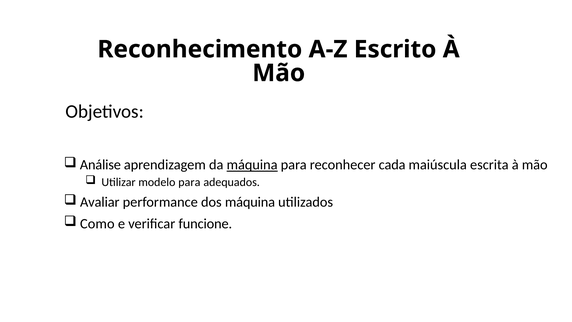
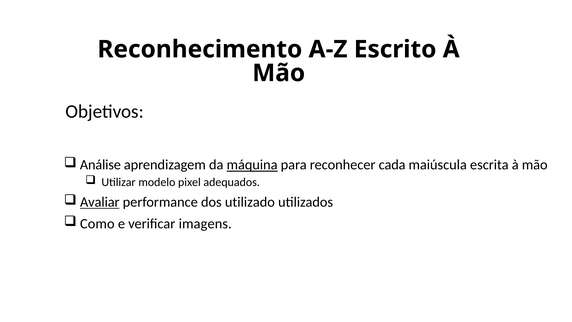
modelo para: para -> pixel (189, 182)
Avaliar underline: none -> present (100, 202)
dos máquina: máquina -> utilizado (250, 202)
funcione: funcione -> imagens (205, 223)
